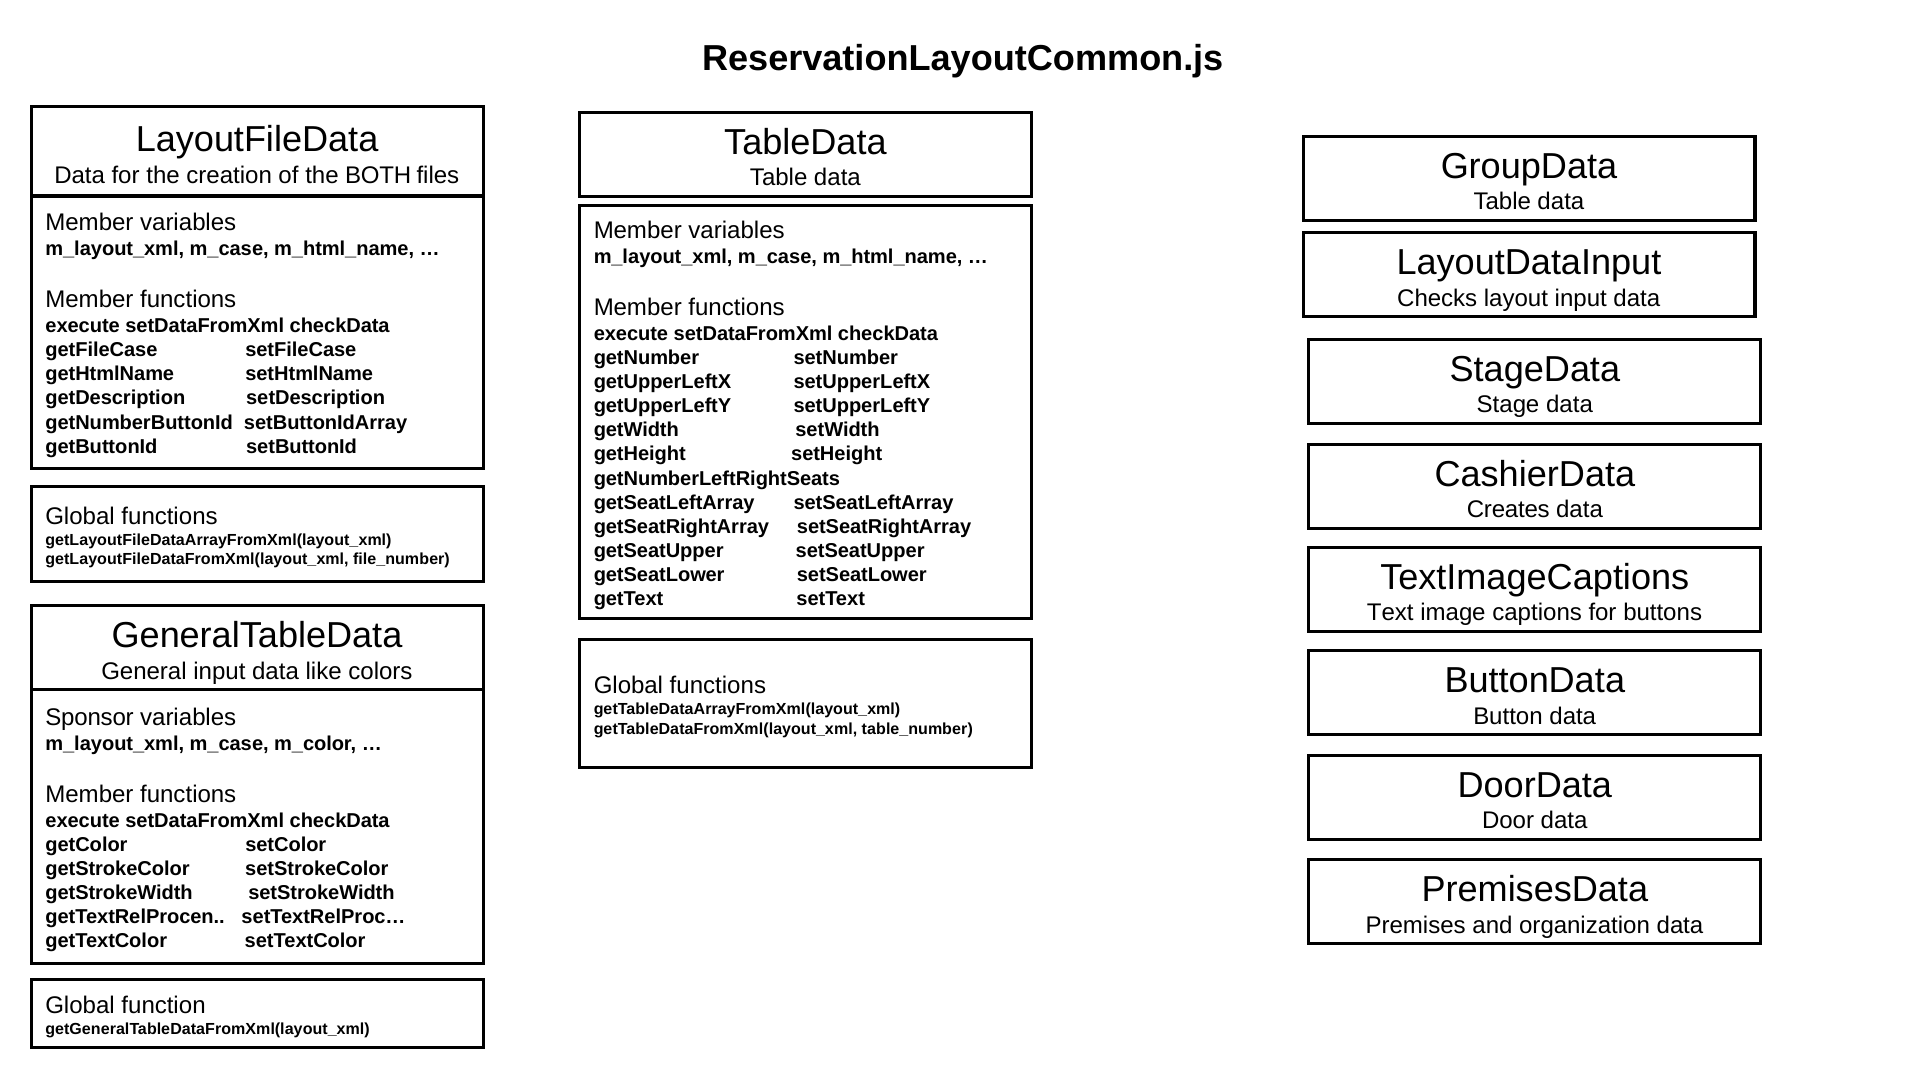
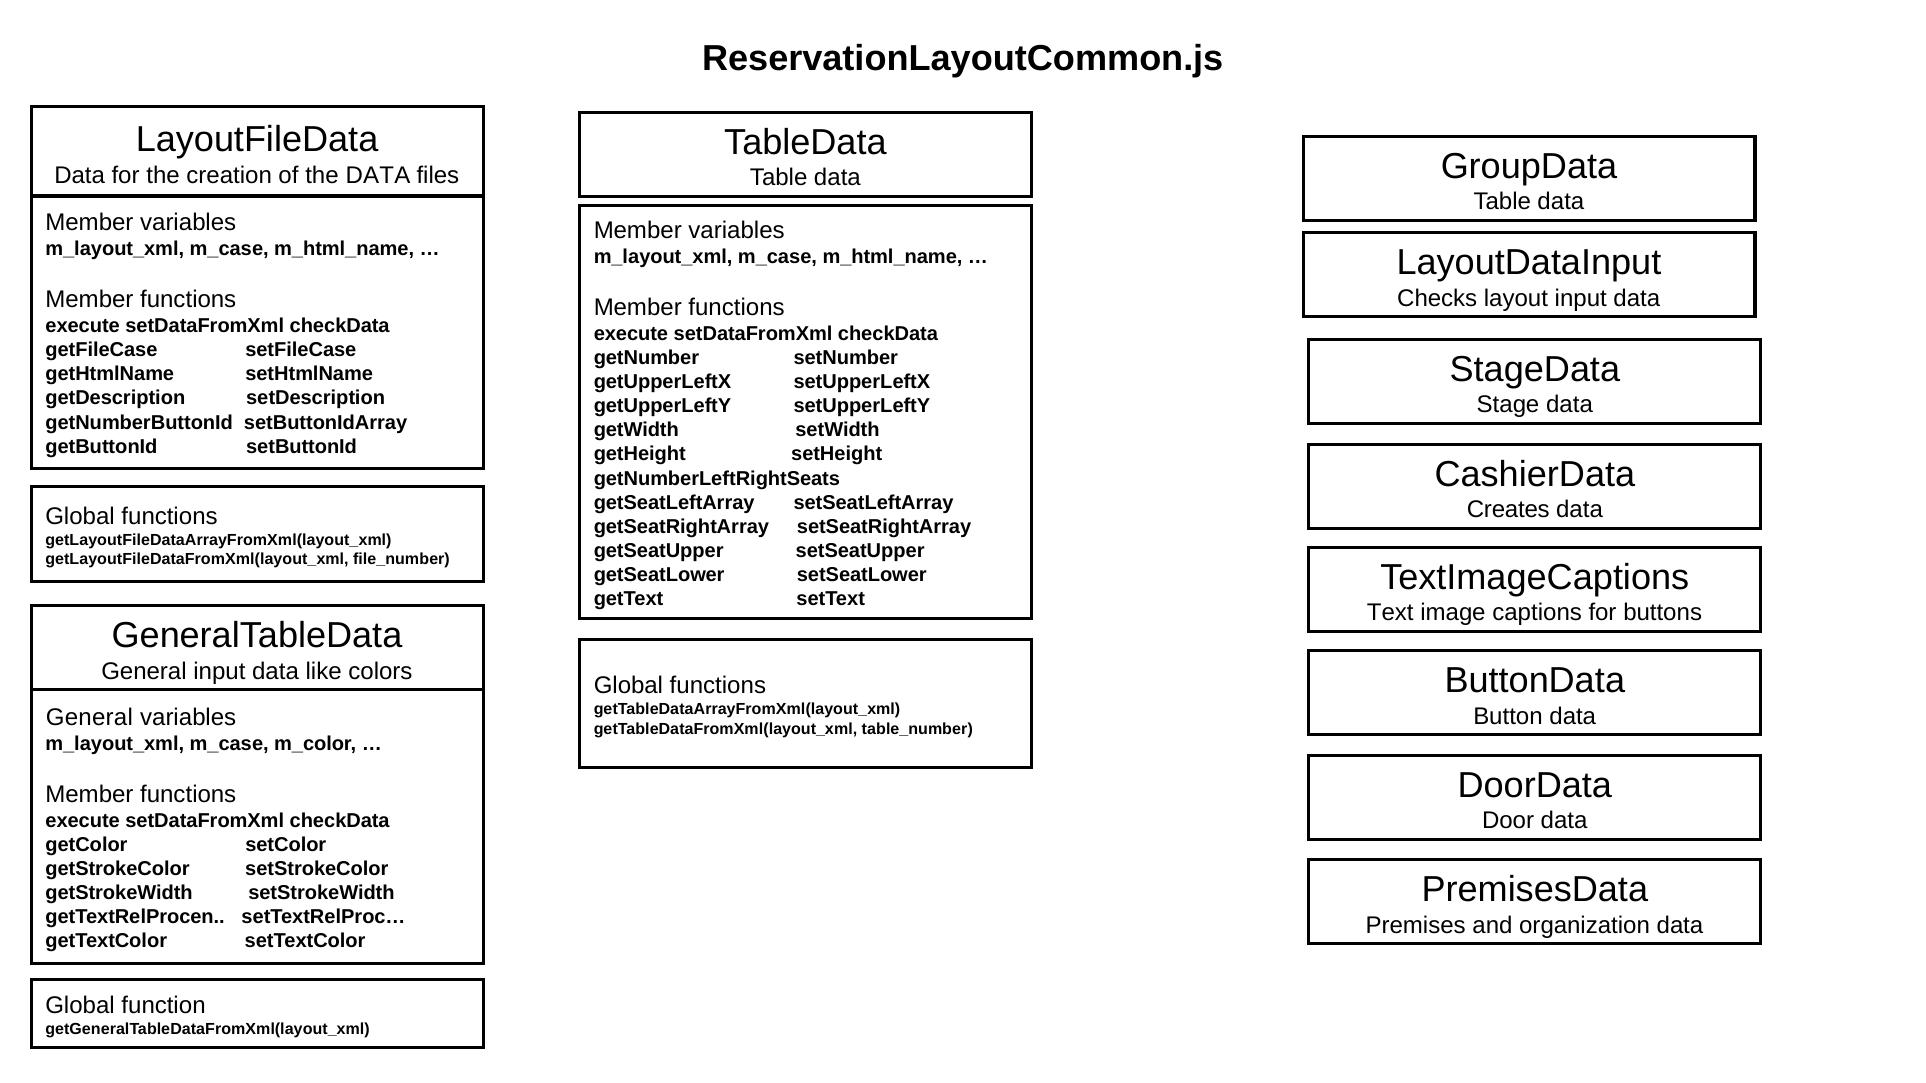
the BOTH: BOTH -> DATA (378, 175)
Sponsor: Sponsor -> General (89, 718)
